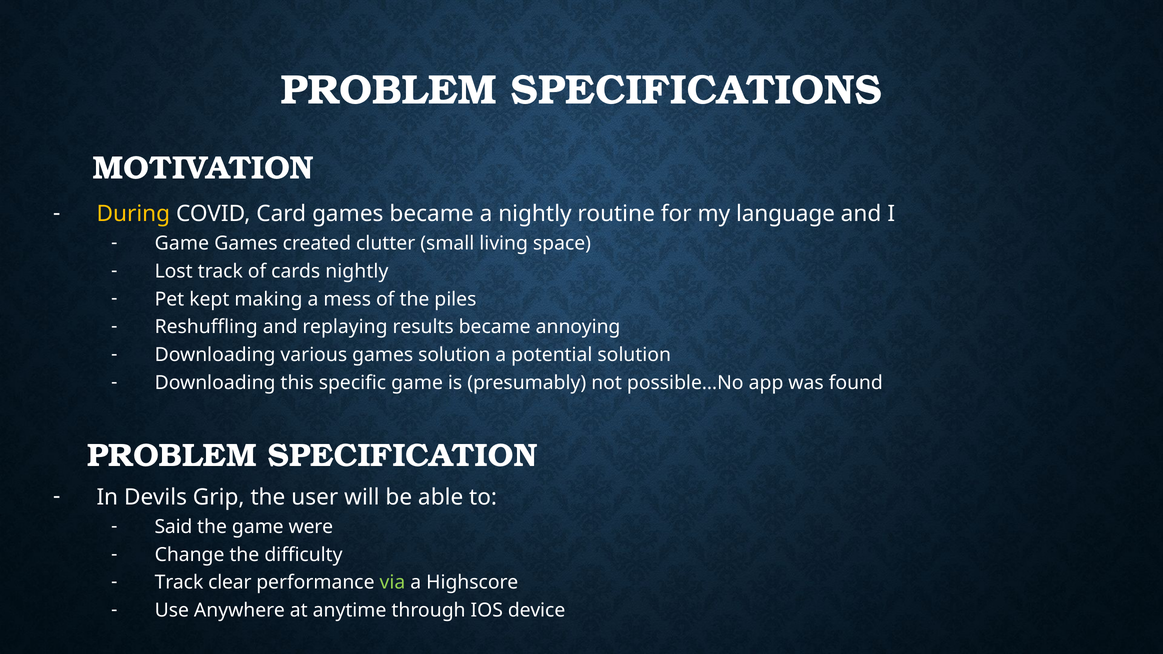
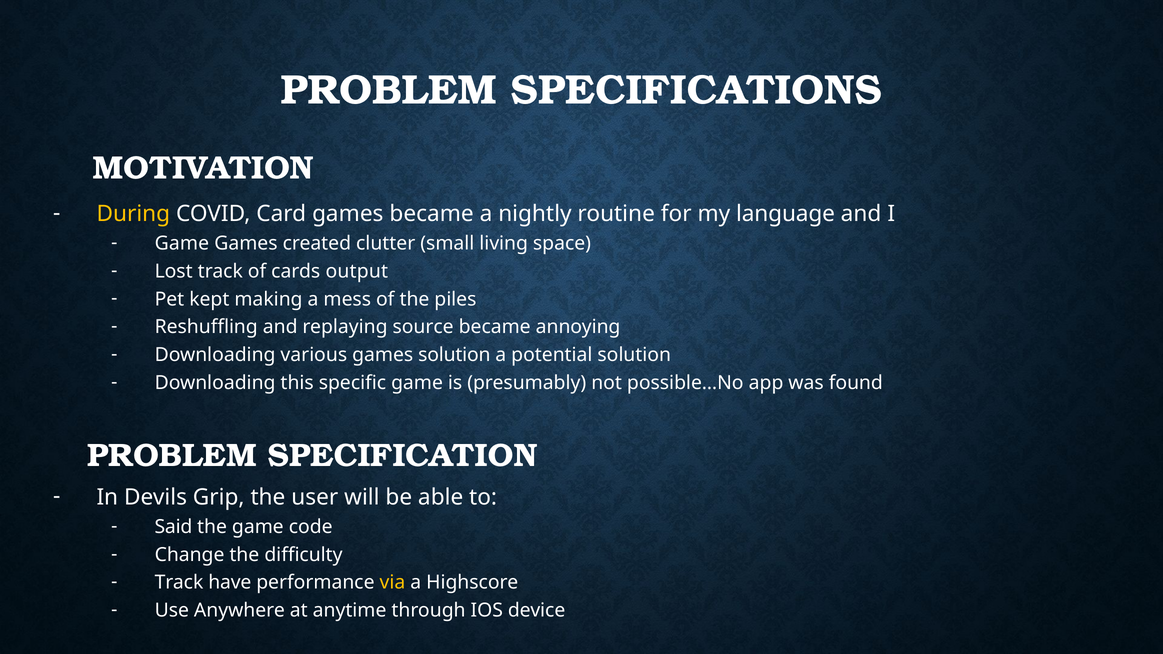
cards nightly: nightly -> output (357, 271)
results: results -> source (423, 327)
were: were -> code (311, 527)
clear: clear -> have (230, 583)
via colour: light green -> yellow (392, 583)
